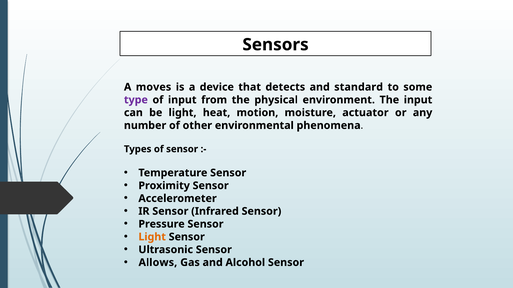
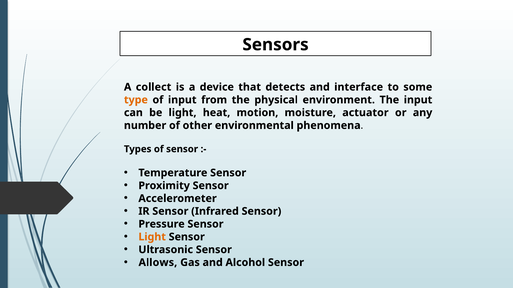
moves: moves -> collect (154, 87)
standard: standard -> interface (359, 87)
type colour: purple -> orange (136, 100)
